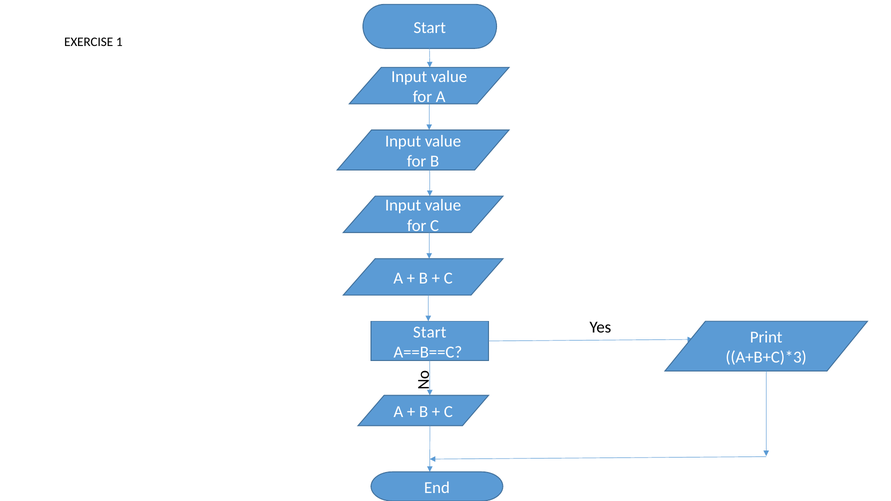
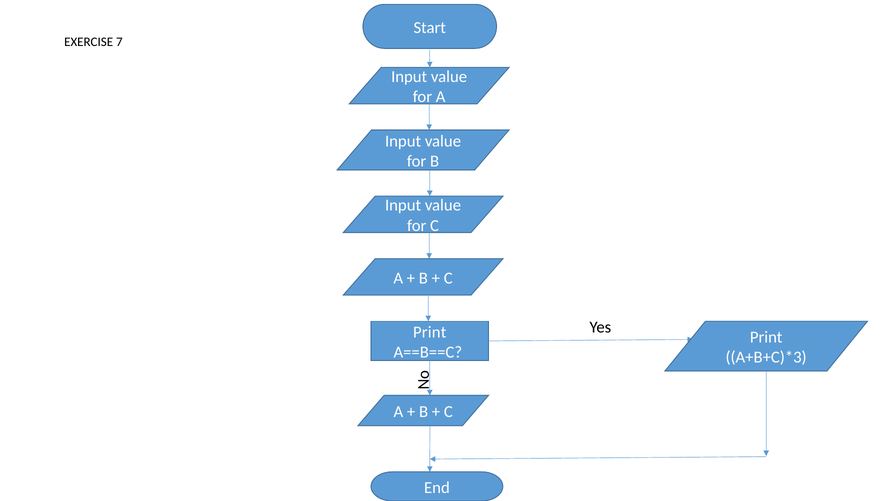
1: 1 -> 7 (119, 42)
Start: Start -> Print (430, 332)
